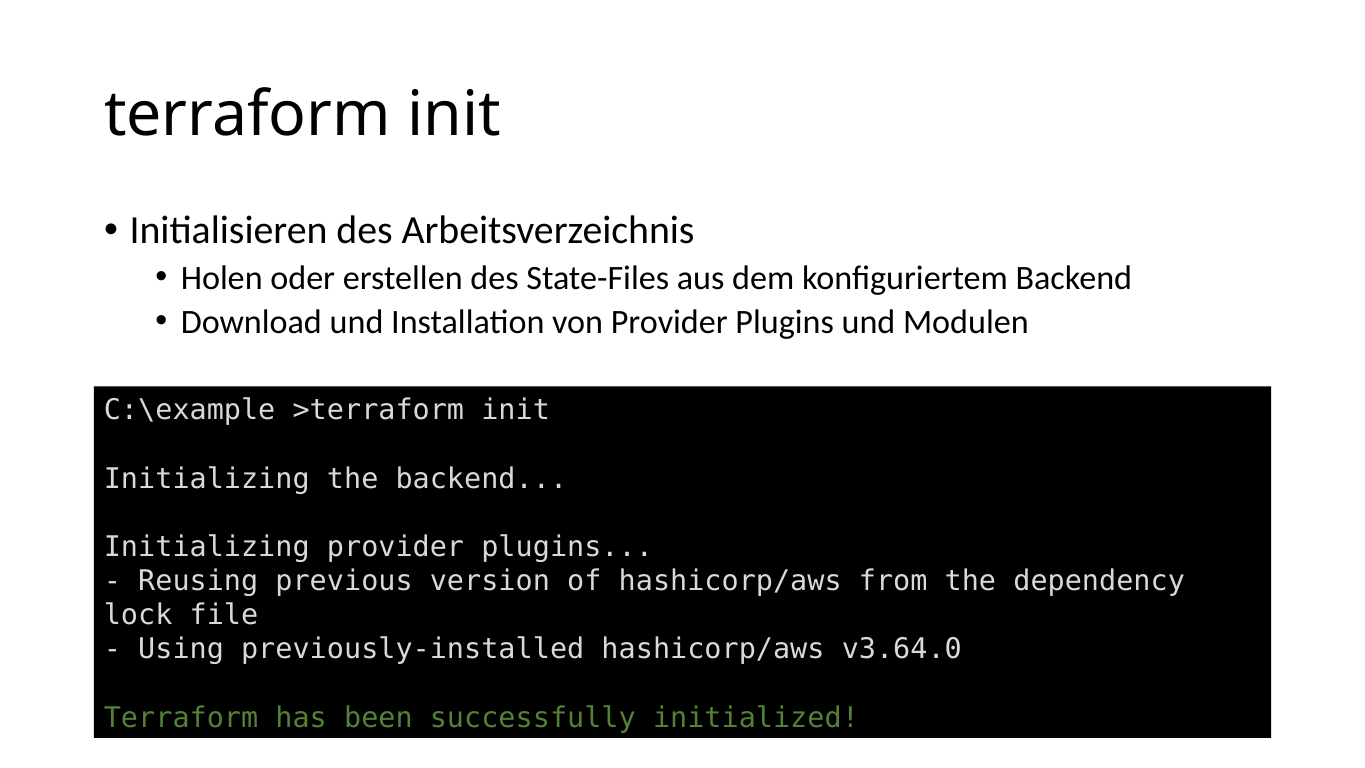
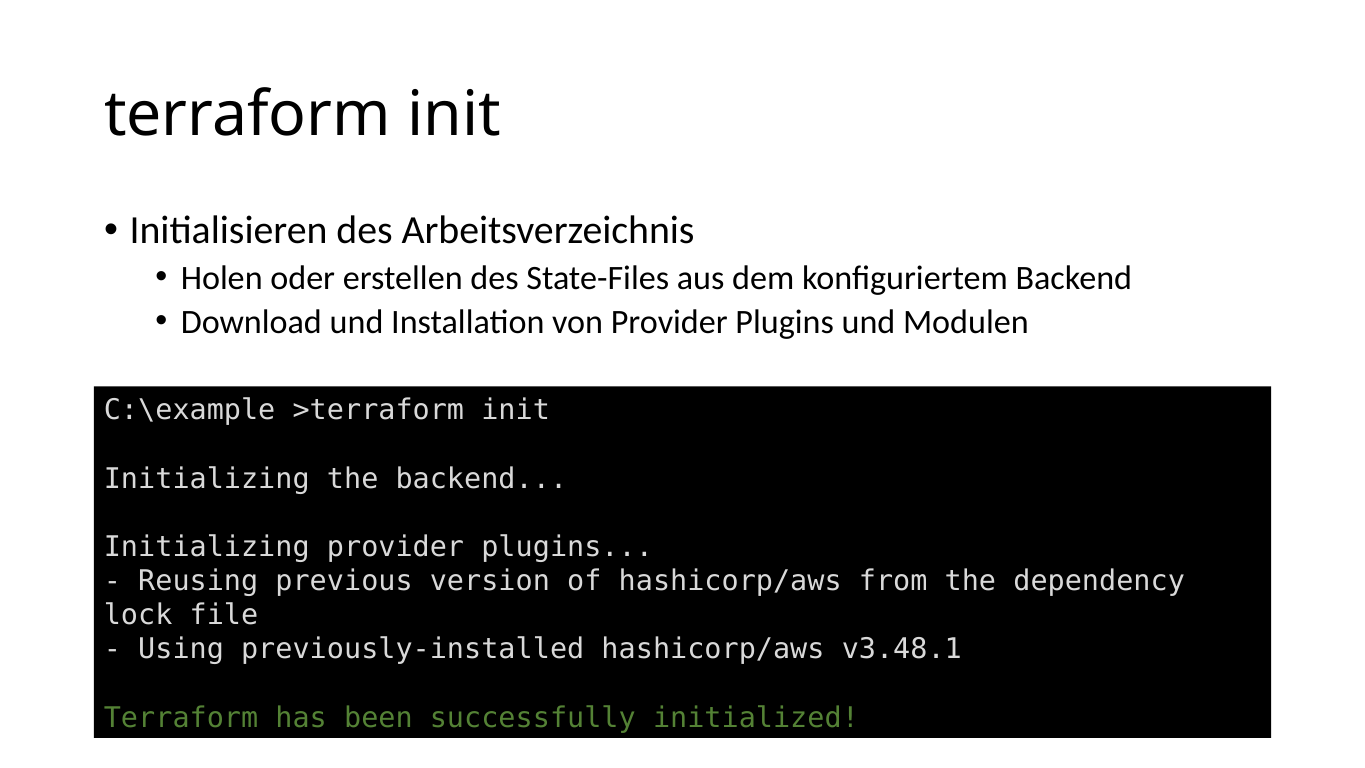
v3.64.0: v3.64.0 -> v3.48.1 (902, 649)
